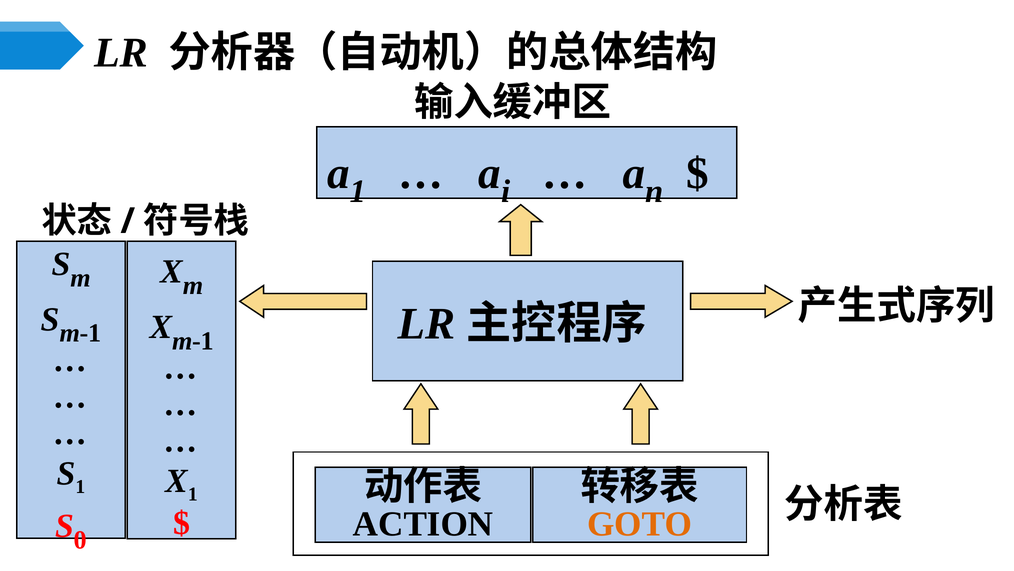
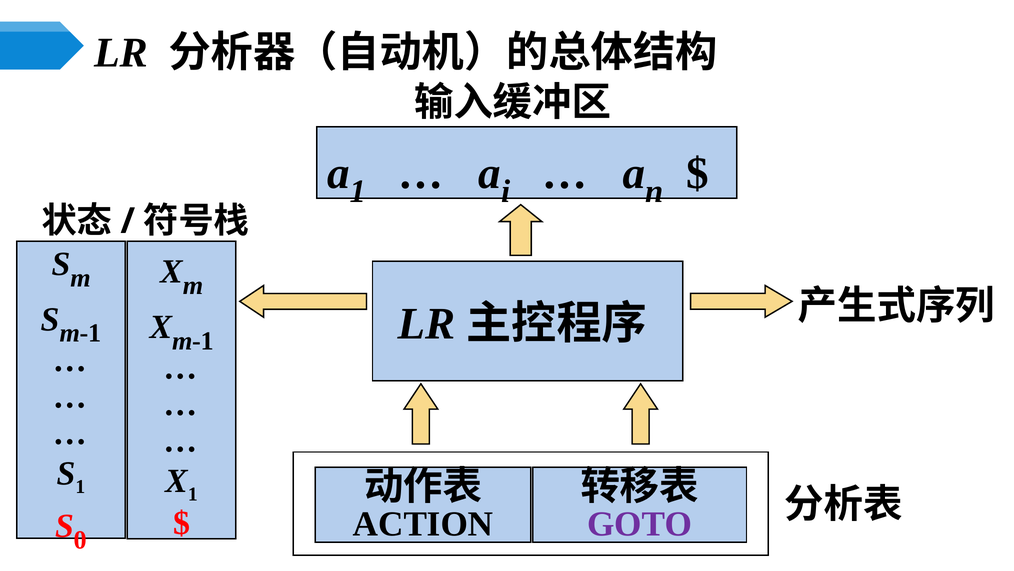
GOTO colour: orange -> purple (640, 524)
